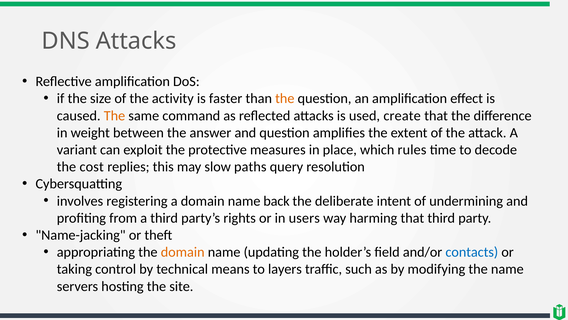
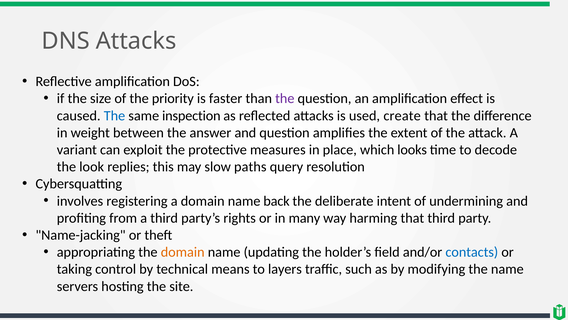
activity: activity -> priority (173, 98)
the colour: orange -> purple (285, 98)
The colour: orange -> blue (114, 116)
command: command -> inspection (191, 116)
rules: rules -> looks (412, 150)
cost: cost -> look (92, 167)
users: users -> many (304, 218)
